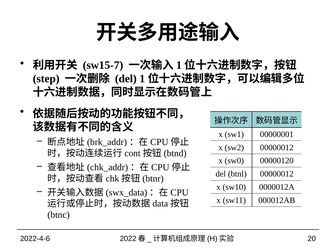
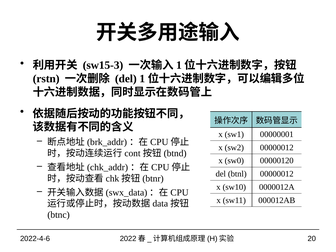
sw15-7: sw15-7 -> sw15-3 (103, 65)
step: step -> rstn (46, 79)
